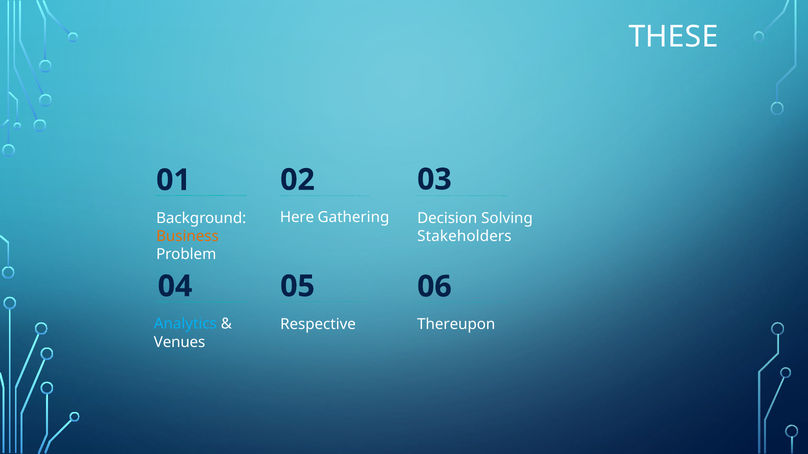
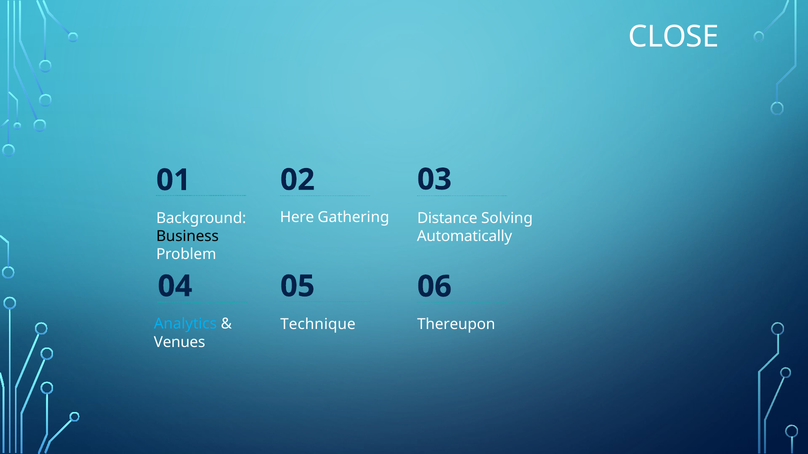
THESE: THESE -> CLOSE (674, 37)
Decision: Decision -> Distance (447, 218)
Business colour: orange -> black (187, 237)
Stakeholders: Stakeholders -> Automatically (465, 237)
Respective: Respective -> Technique (318, 325)
